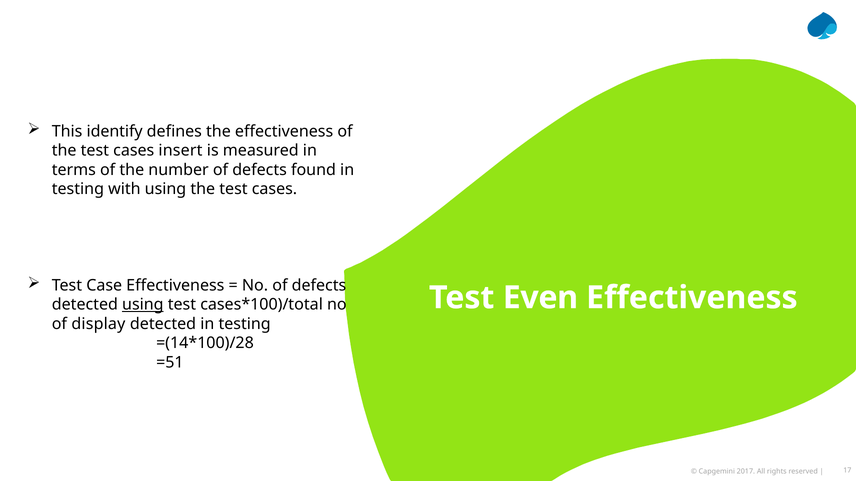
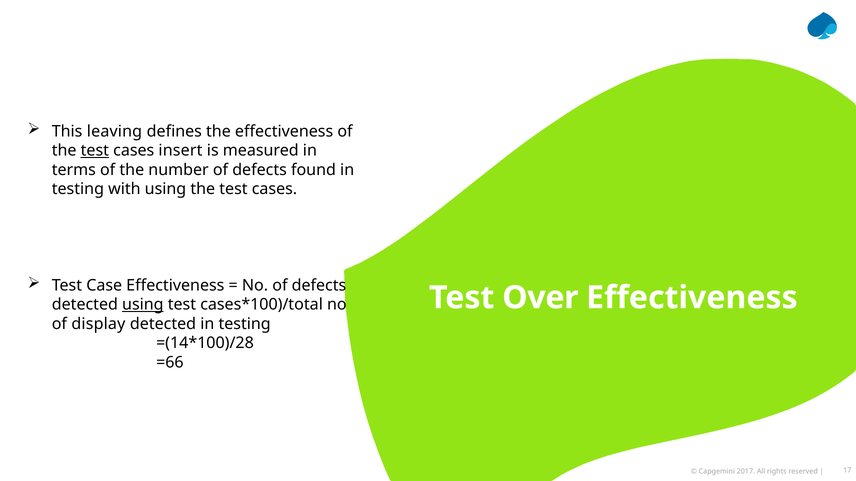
identify: identify -> leaving (114, 132)
test underline: none -> present (95, 151)
Even: Even -> Over (540, 298)
=51: =51 -> =66 (170, 363)
